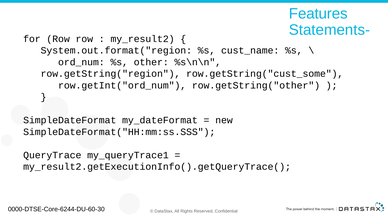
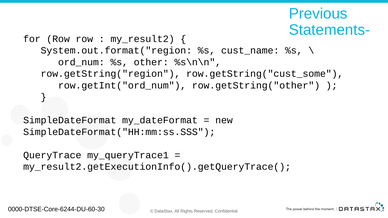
Features: Features -> Previous (318, 14)
